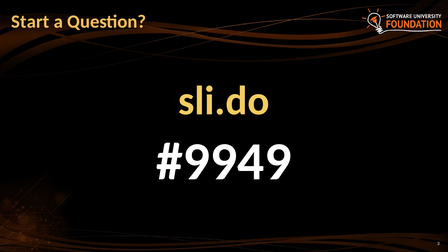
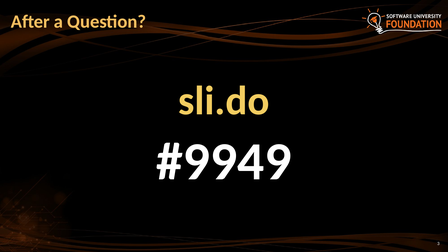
Start: Start -> After (30, 22)
